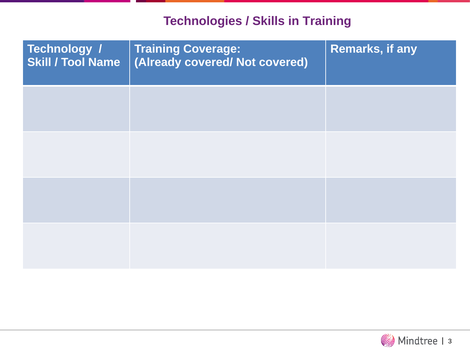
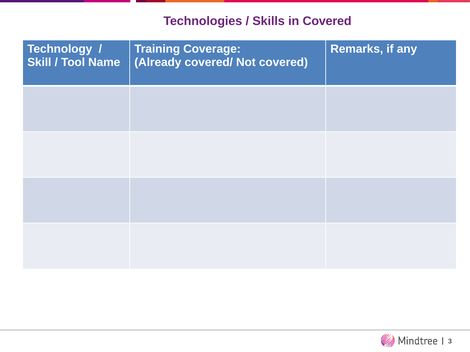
in Training: Training -> Covered (327, 21)
